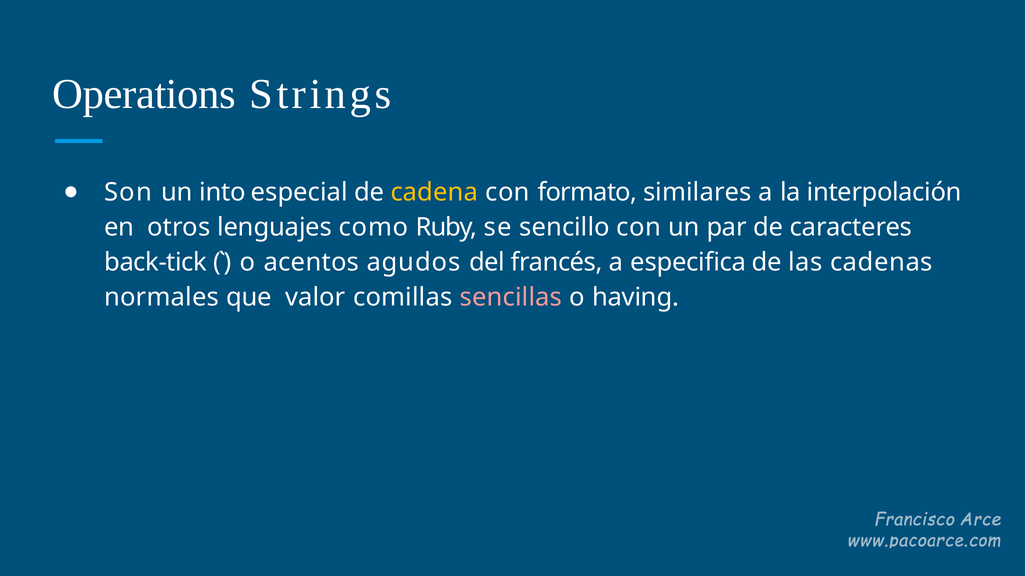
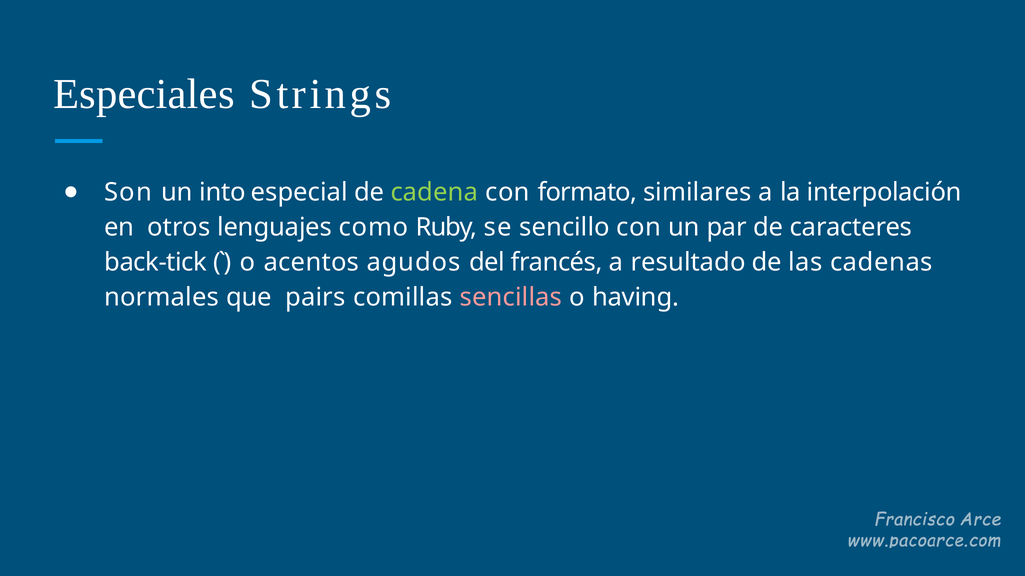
Operations: Operations -> Especiales (144, 94)
cadena colour: yellow -> light green (434, 193)
especiﬁca: especiﬁca -> resultado (688, 263)
valor: valor -> pairs (315, 298)
